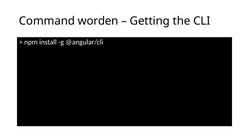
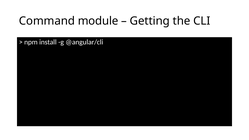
worden: worden -> module (98, 21)
